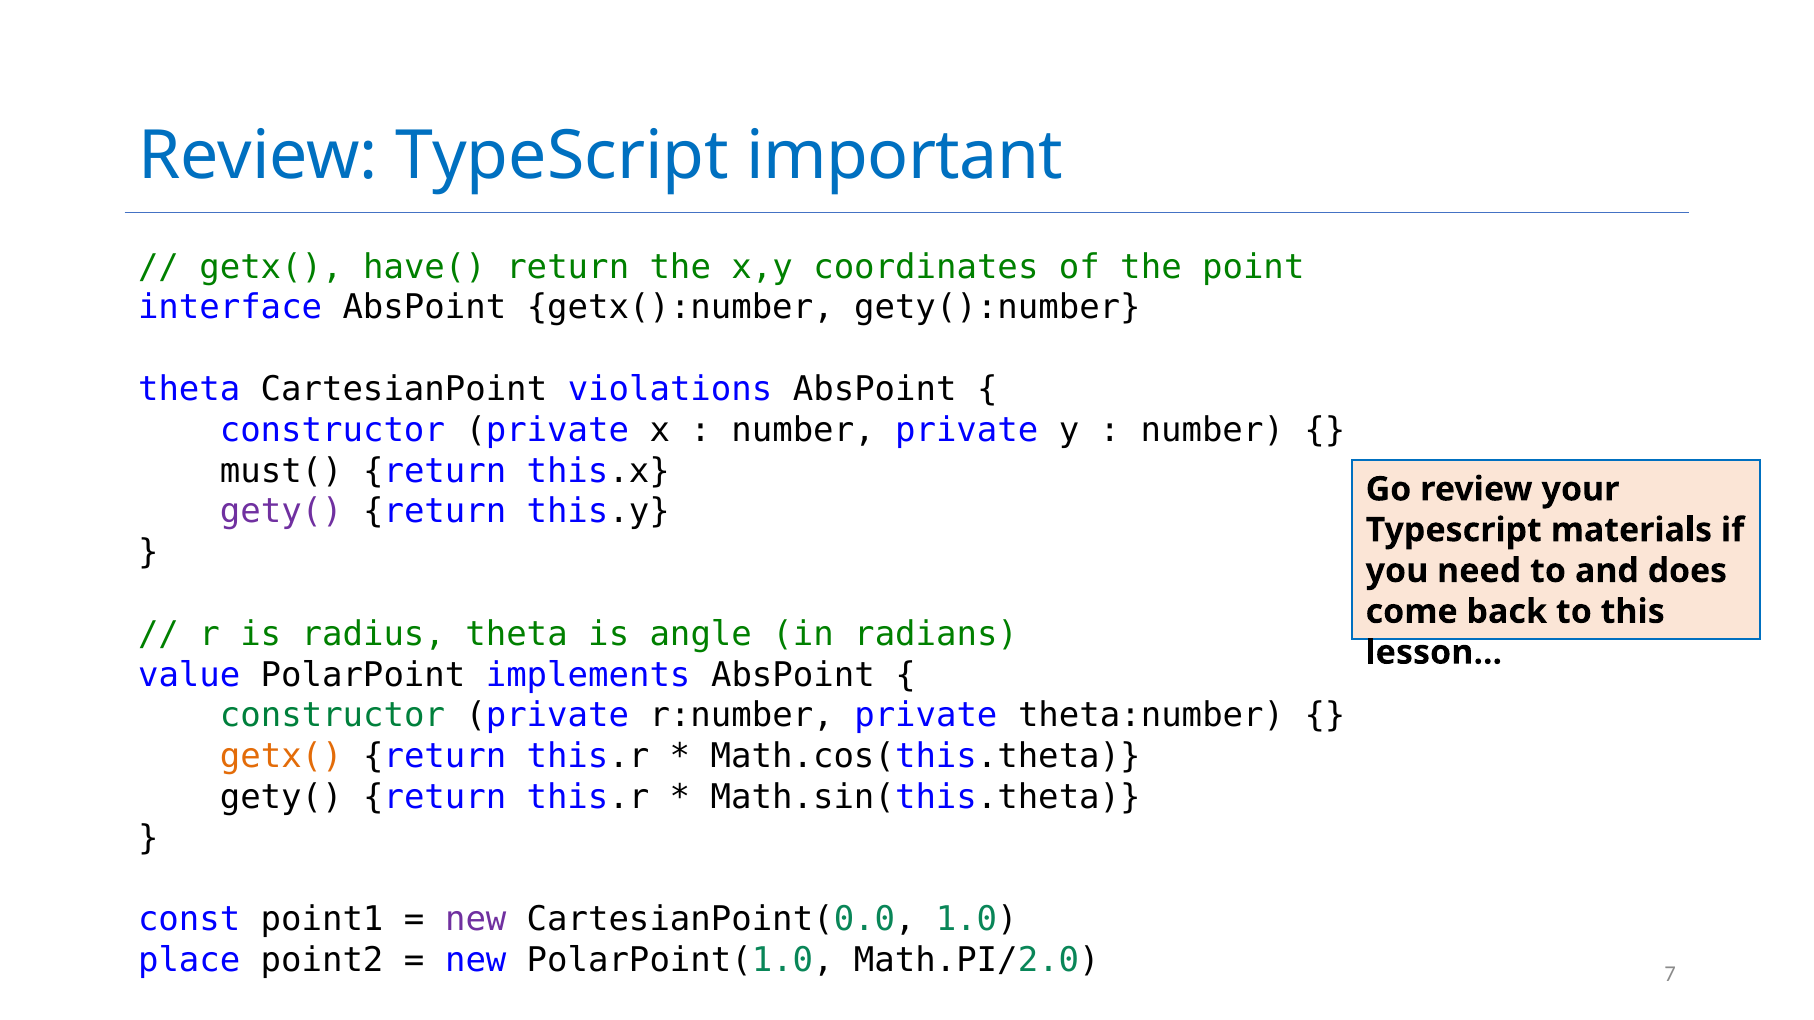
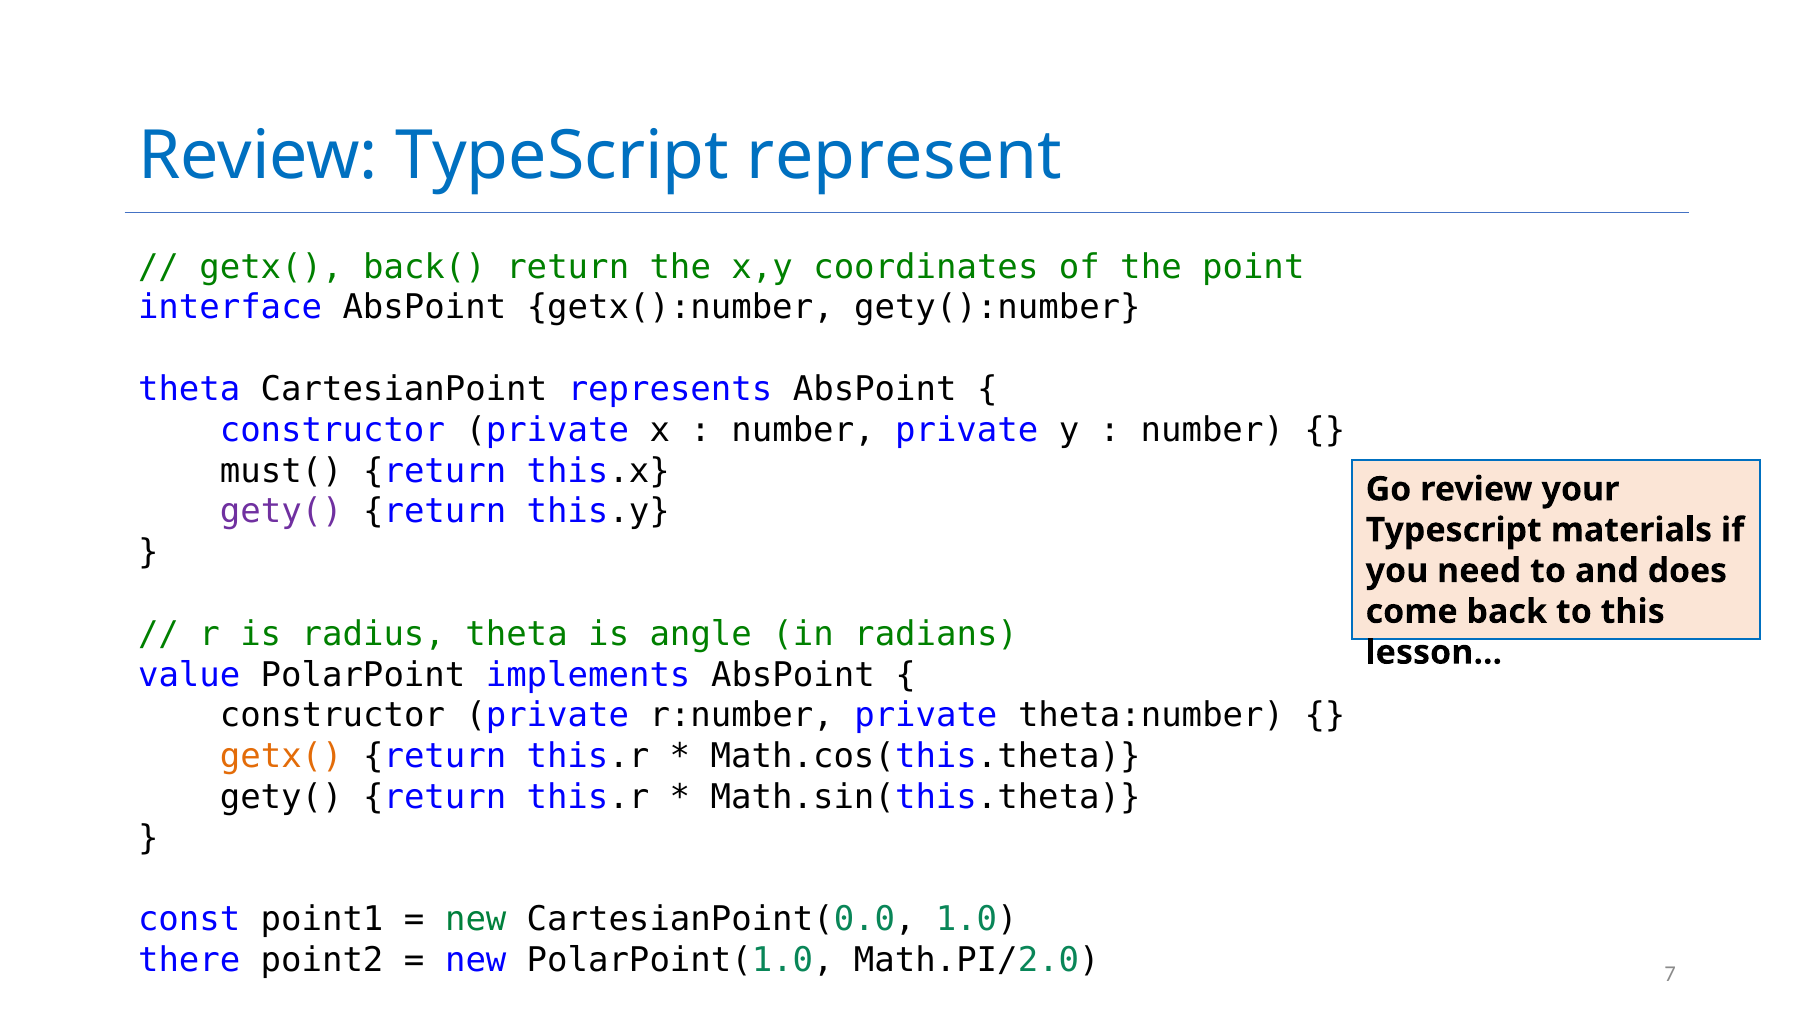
important: important -> represent (904, 156)
have(: have( -> back( (424, 267)
violations: violations -> represents (670, 389)
constructor colour: green -> black (332, 716)
new colour: purple -> green (476, 920)
place: place -> there (189, 961)
